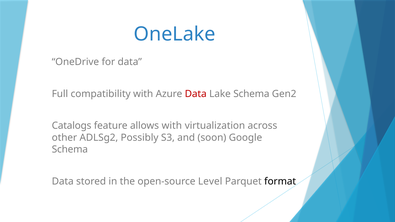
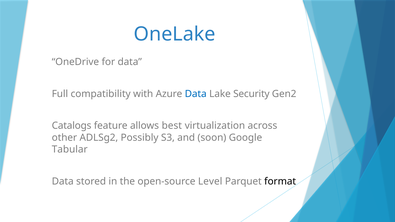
Data colour: red -> blue (196, 94)
Lake Schema: Schema -> Security (251, 94)
allows with: with -> best (172, 126)
Schema: Schema -> Tabular (70, 149)
